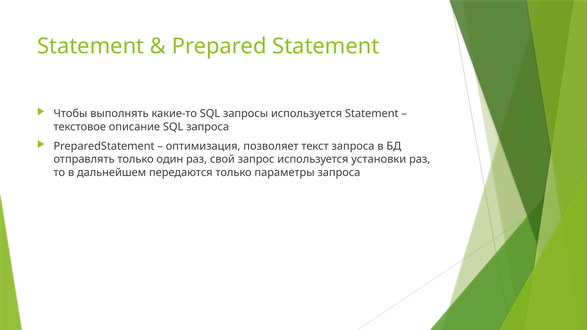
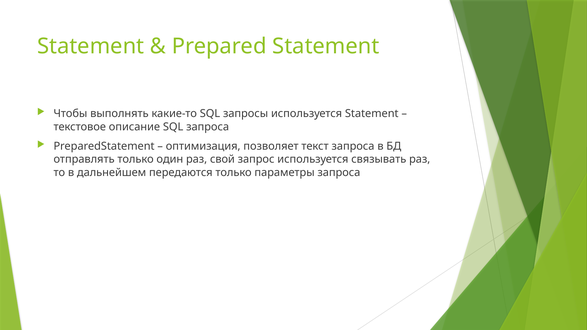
установки: установки -> связывать (379, 159)
